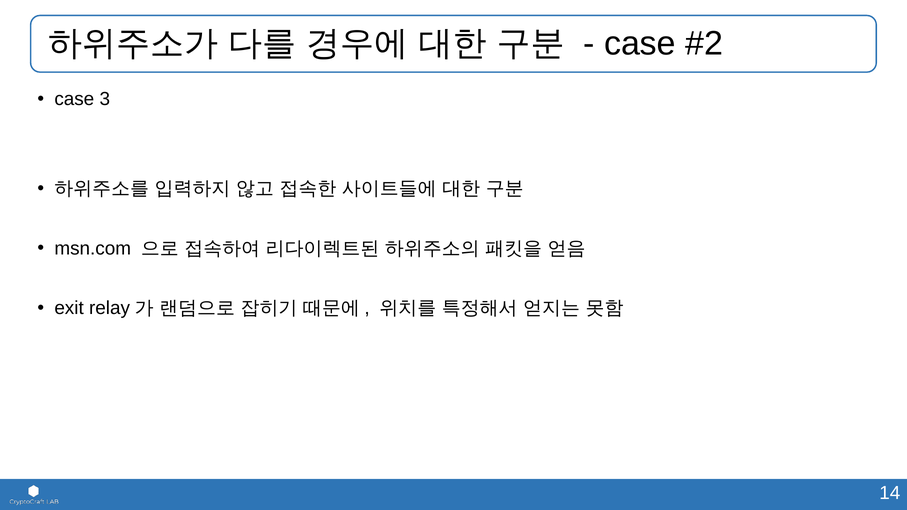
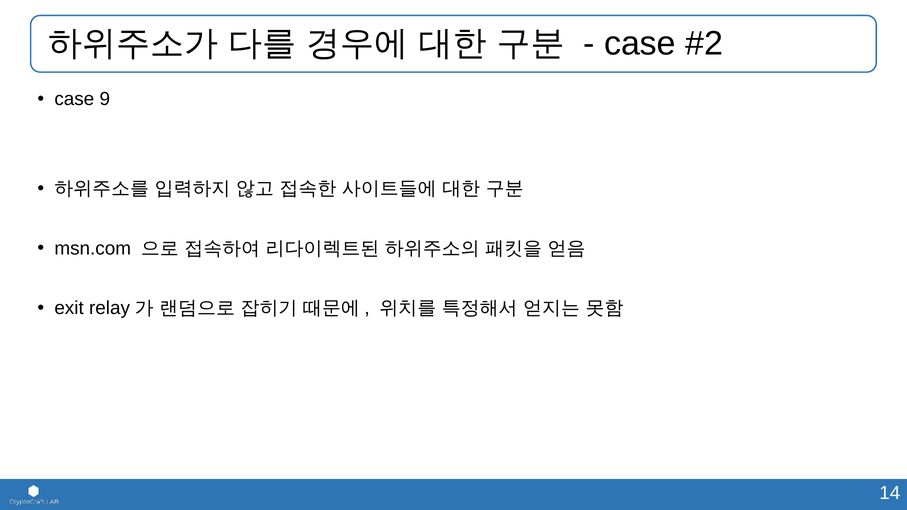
3: 3 -> 9 (105, 99)
